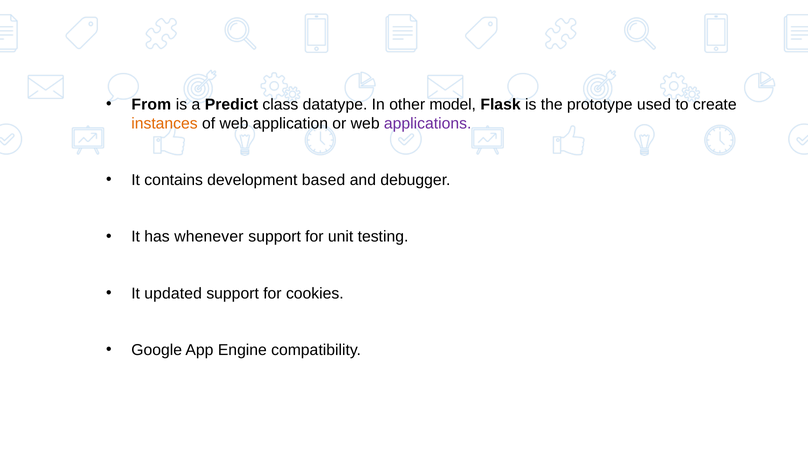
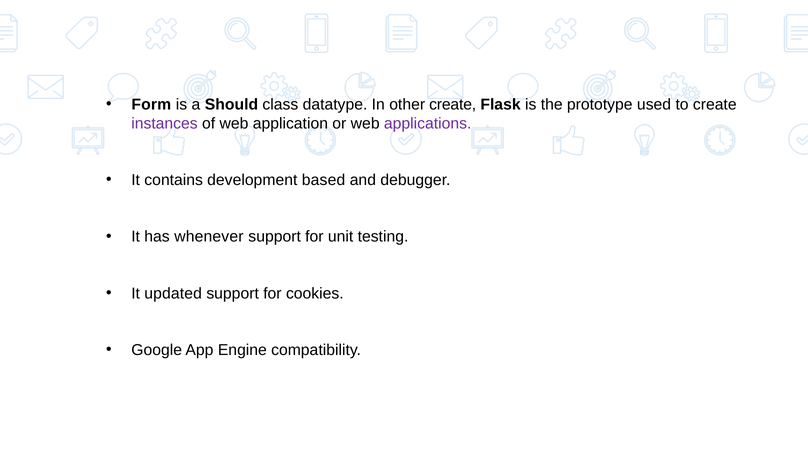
From: From -> Form (151, 104)
Predict: Predict -> Should (231, 104)
other model: model -> create (453, 104)
instances colour: orange -> purple (164, 123)
